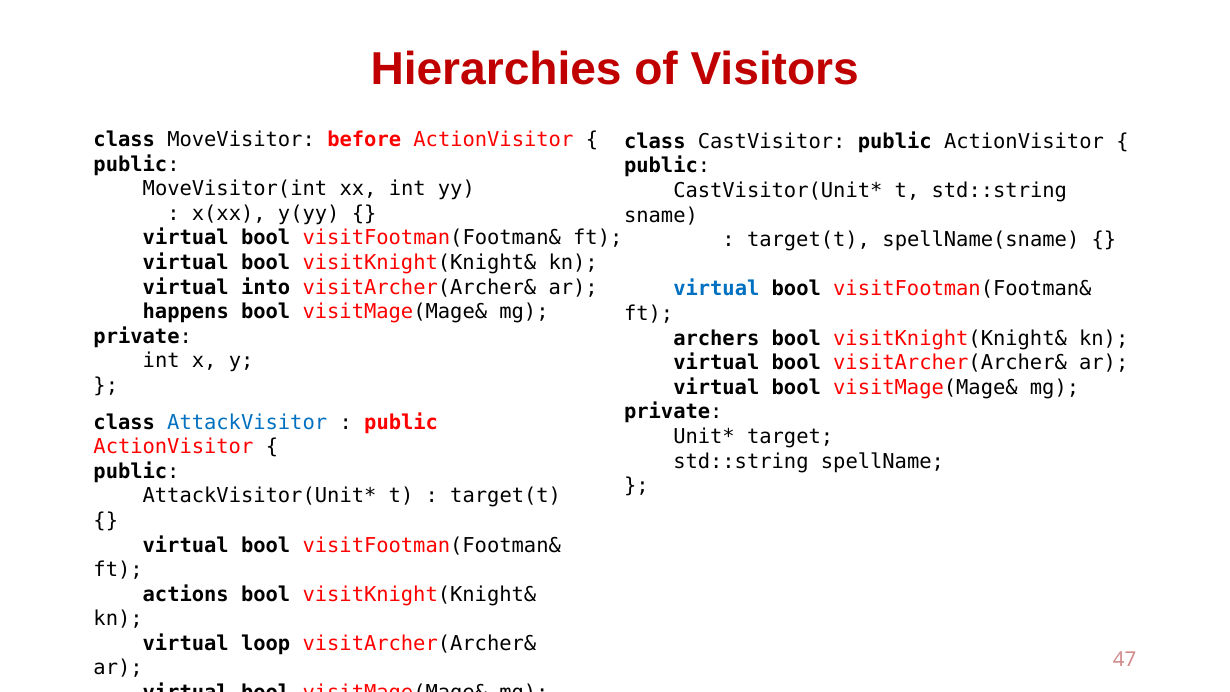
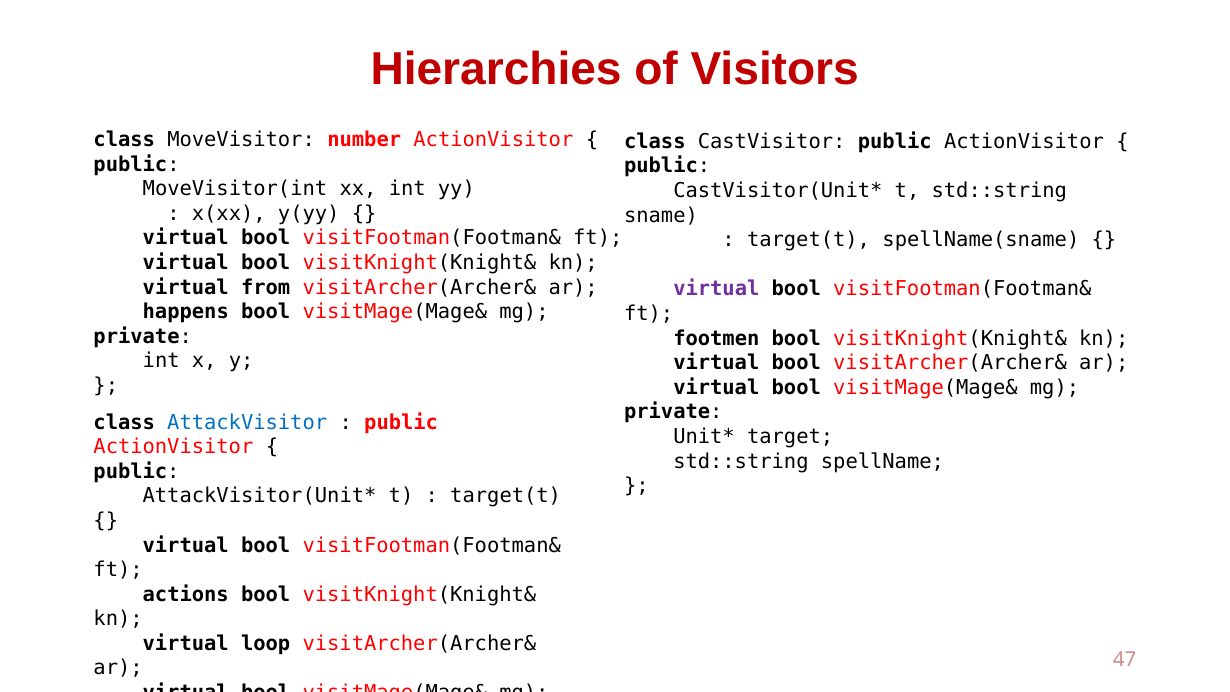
before: before -> number (364, 140)
into: into -> from (266, 287)
virtual colour: blue -> purple (716, 289)
archers: archers -> footmen (716, 338)
